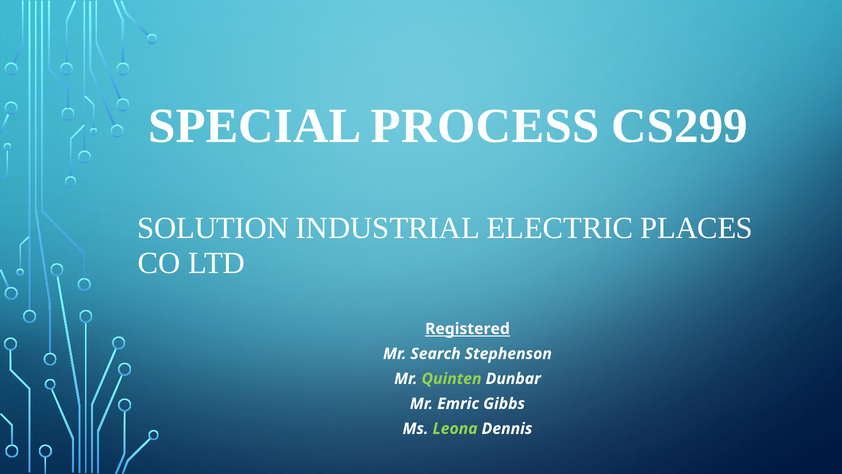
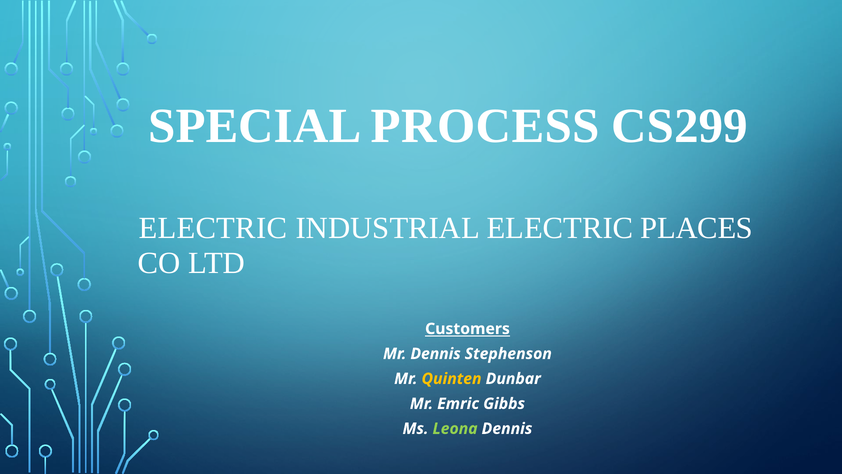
SOLUTION: SOLUTION -> ELECTRIC (213, 228)
Registered: Registered -> Customers (467, 329)
Mr Search: Search -> Dennis (436, 354)
Quinten colour: light green -> yellow (452, 378)
